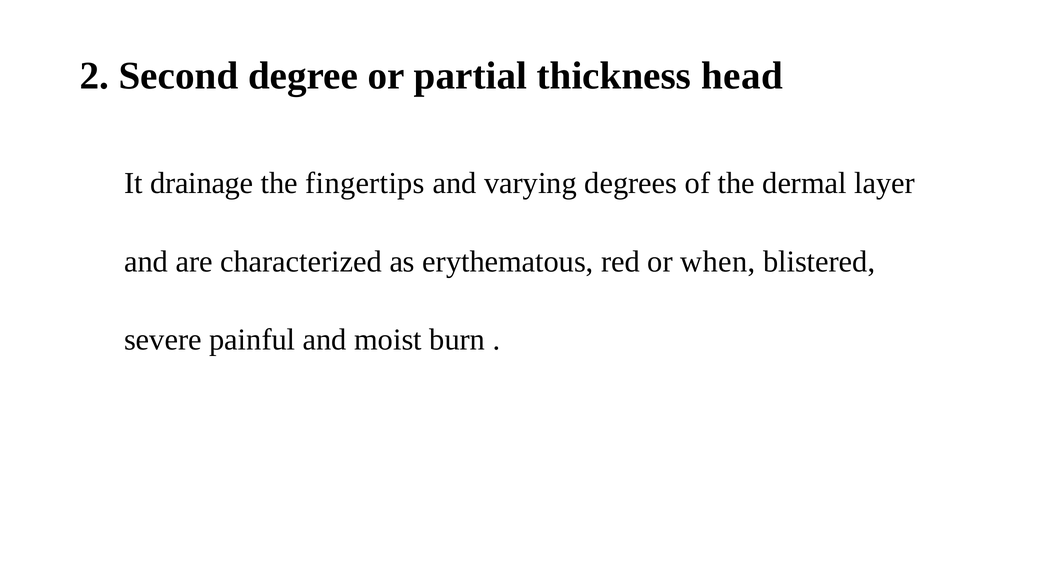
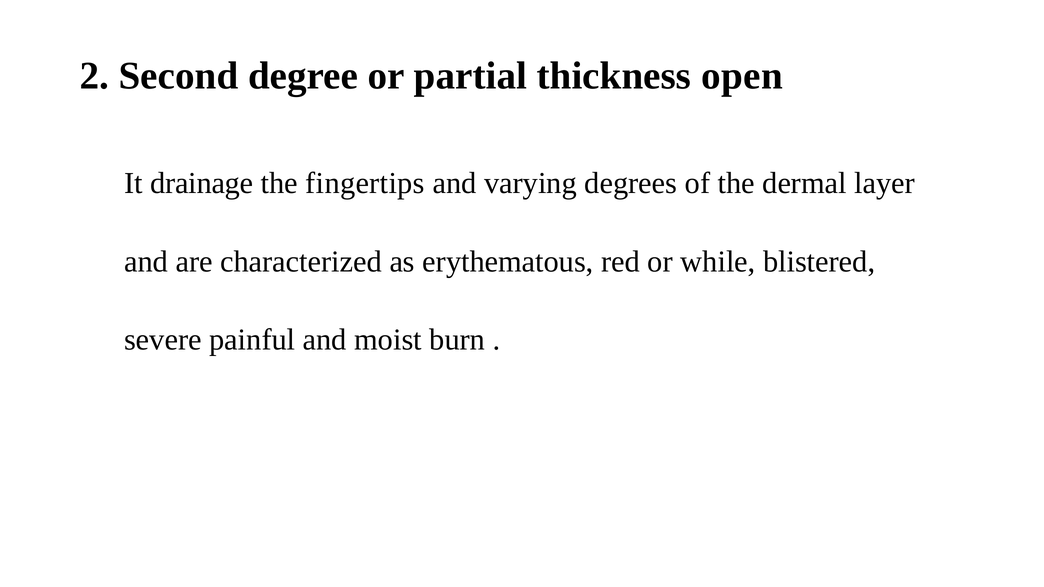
head: head -> open (742, 76)
when: when -> while (718, 262)
